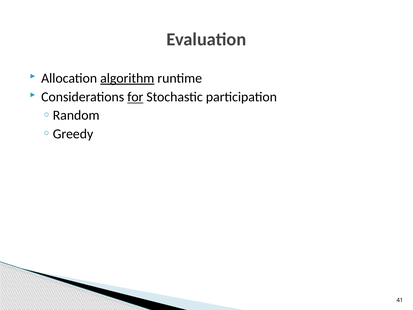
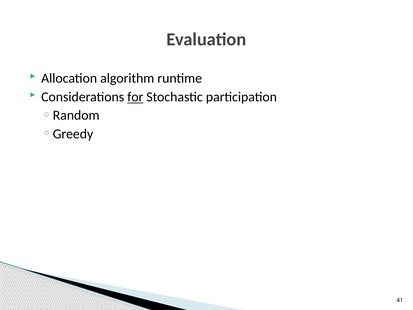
algorithm underline: present -> none (127, 78)
